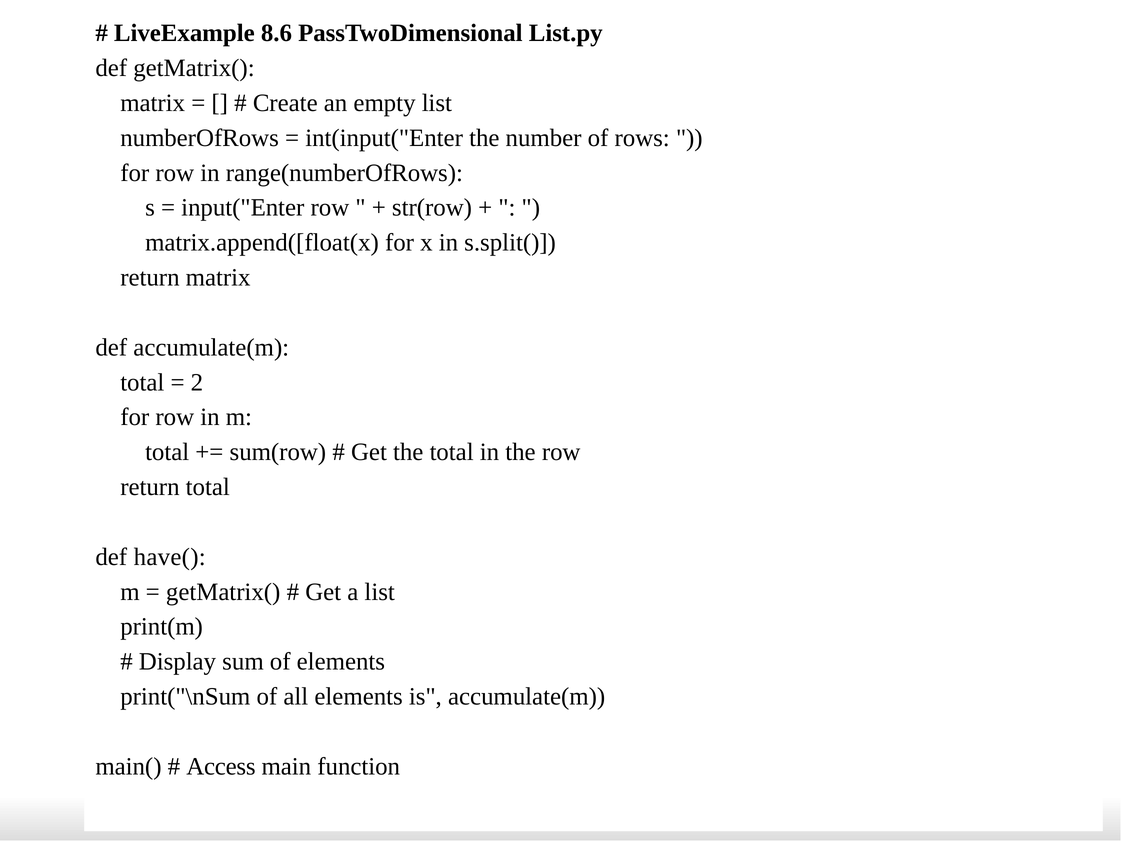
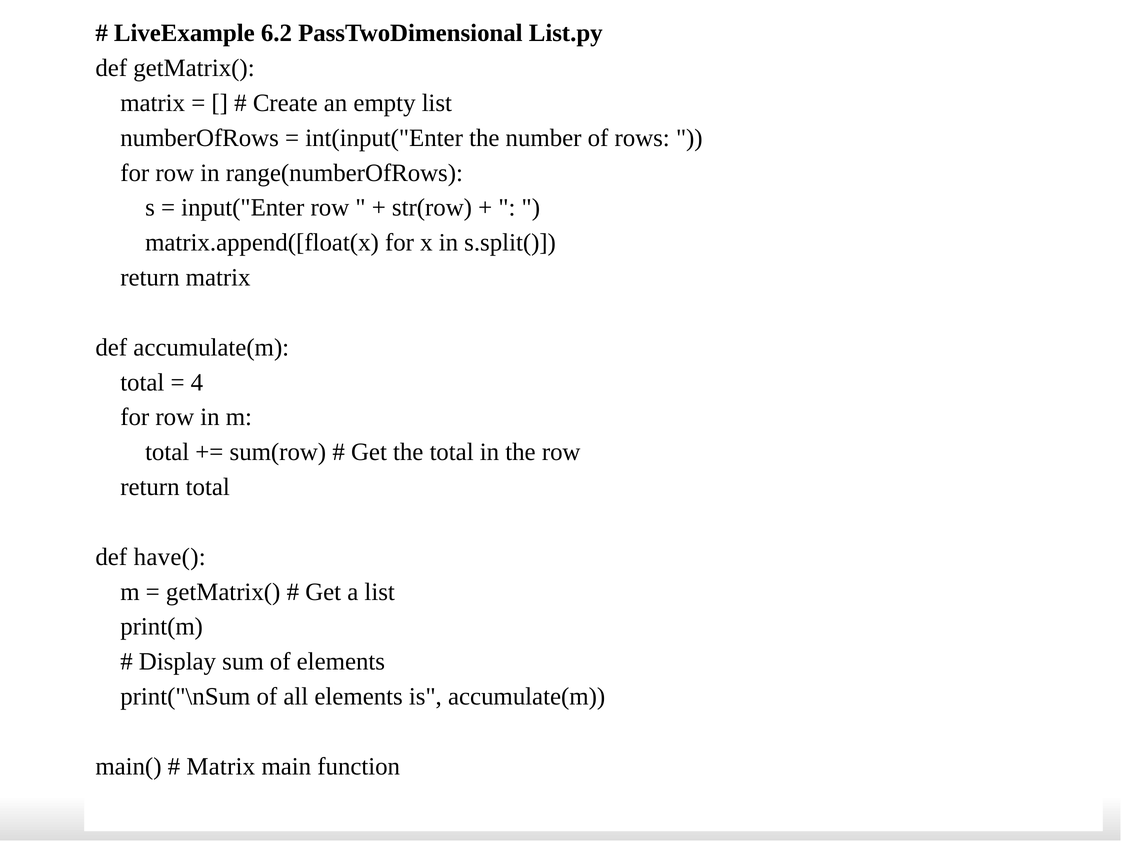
8.6: 8.6 -> 6.2 (276, 33)
2: 2 -> 4 (197, 382)
Access: Access -> Matrix (221, 766)
